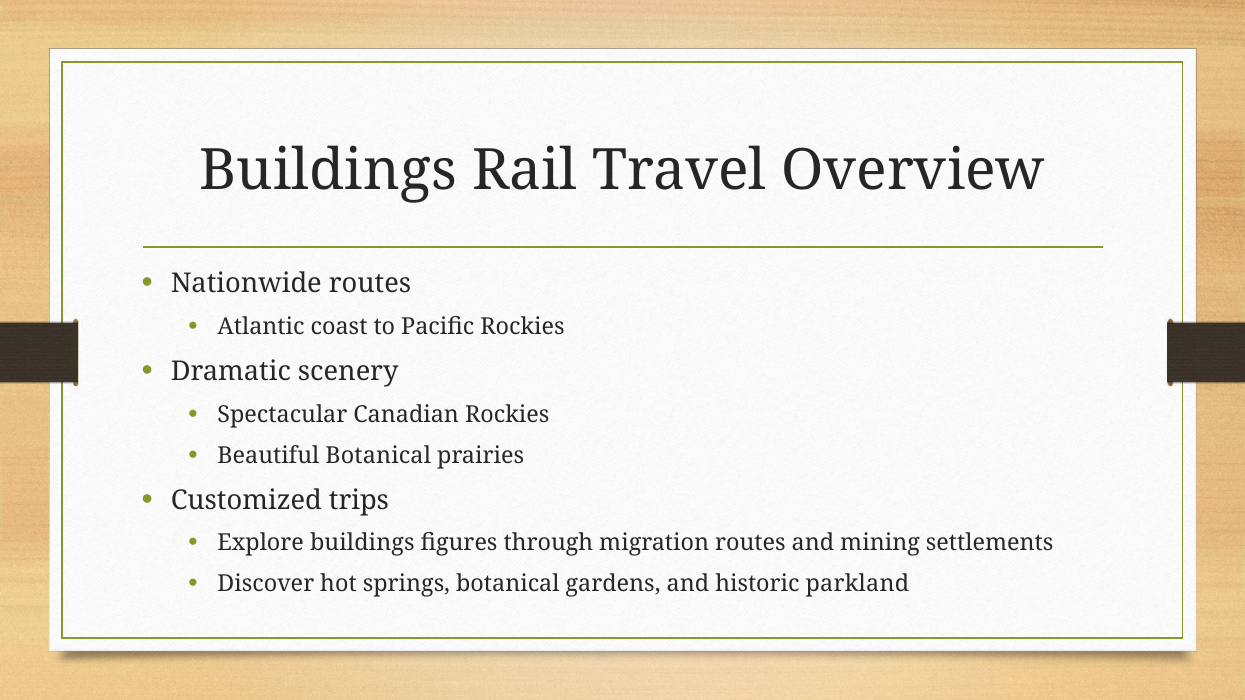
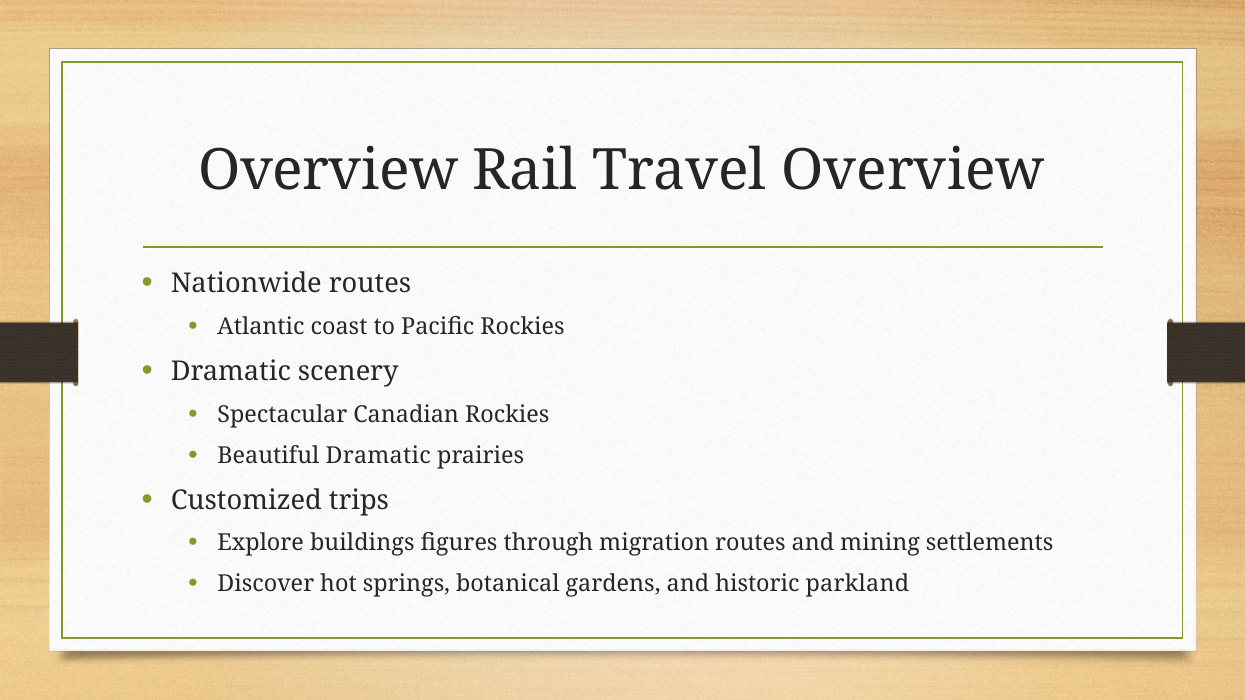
Buildings: Buildings -> Overview (328, 171)
Beautiful Botanical: Botanical -> Dramatic (378, 456)
